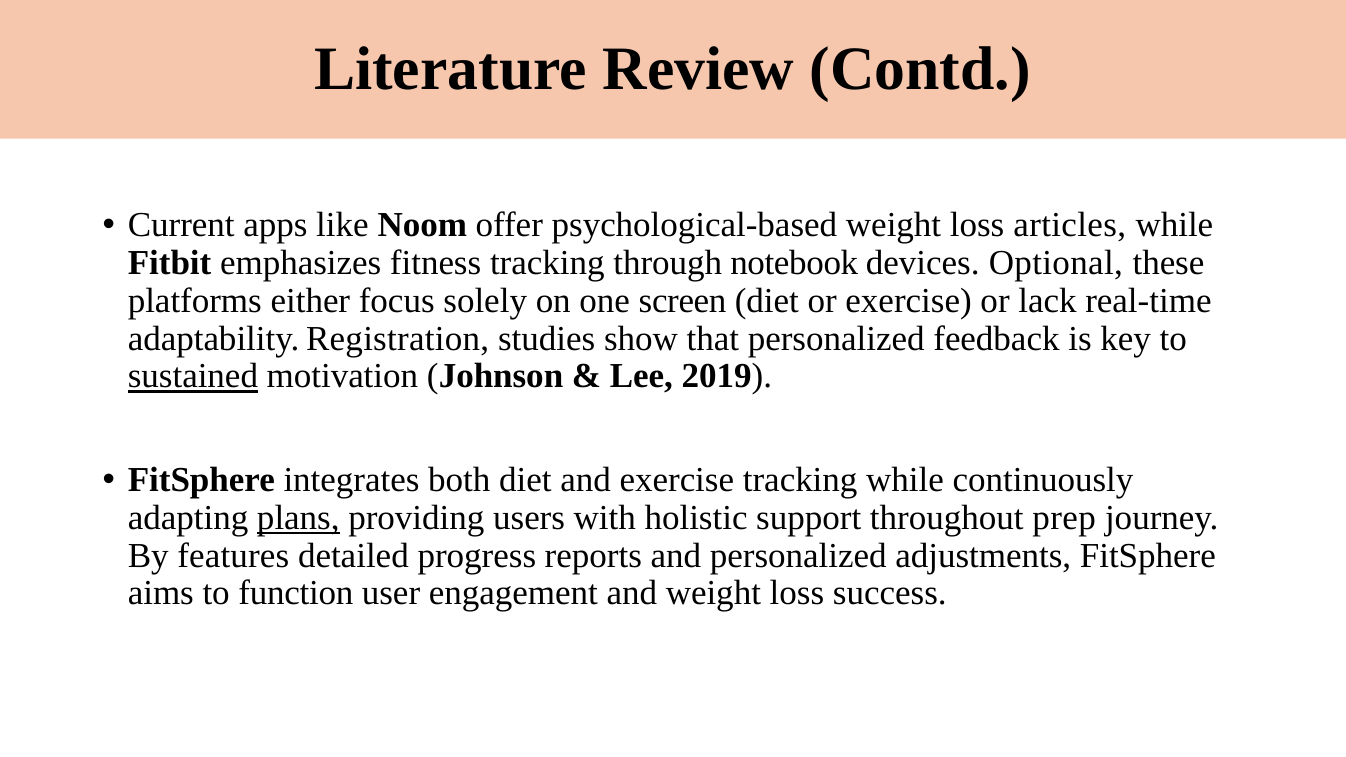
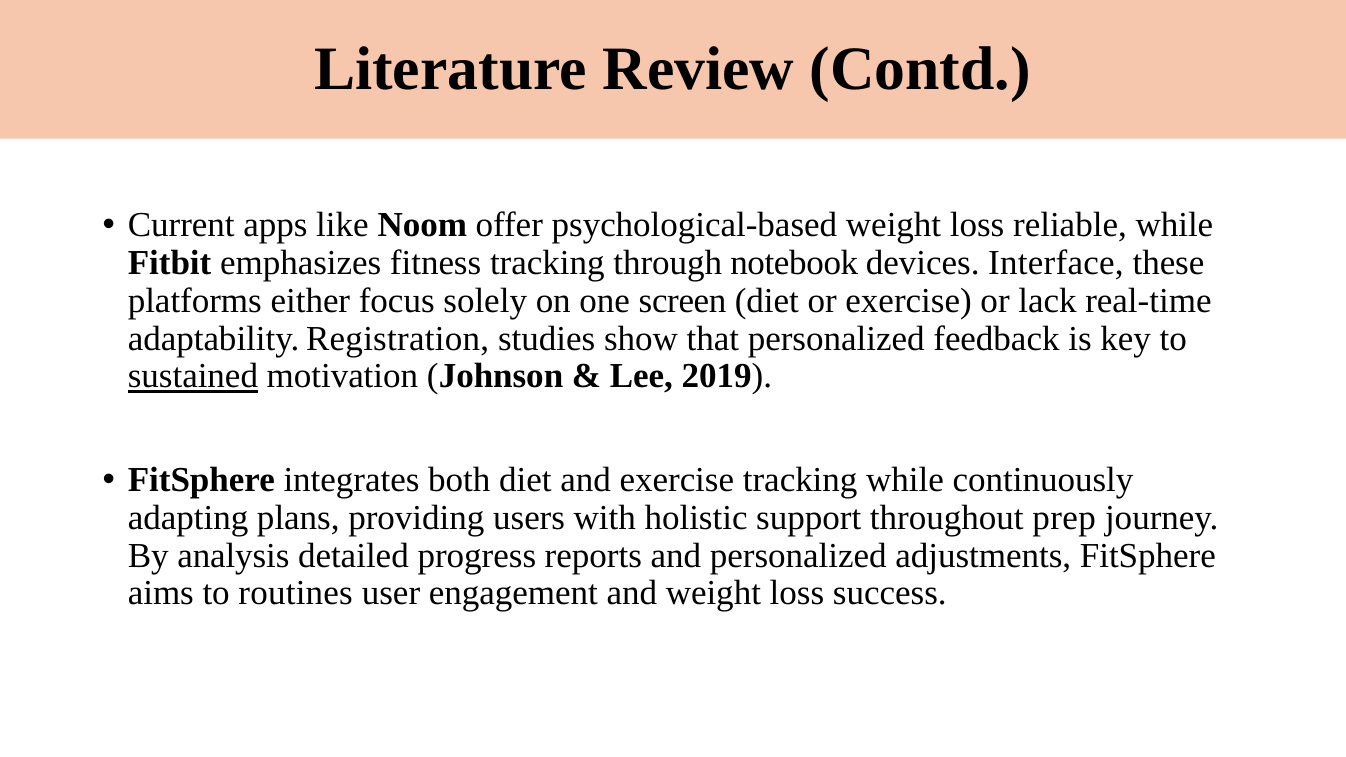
articles: articles -> reliable (1070, 225)
Optional: Optional -> Interface (1056, 263)
plans underline: present -> none (298, 518)
features: features -> analysis (233, 556)
function: function -> routines (296, 593)
